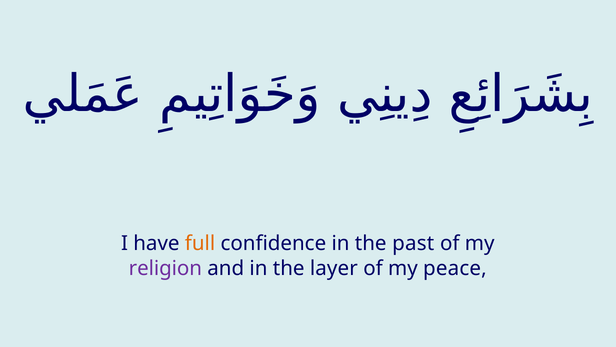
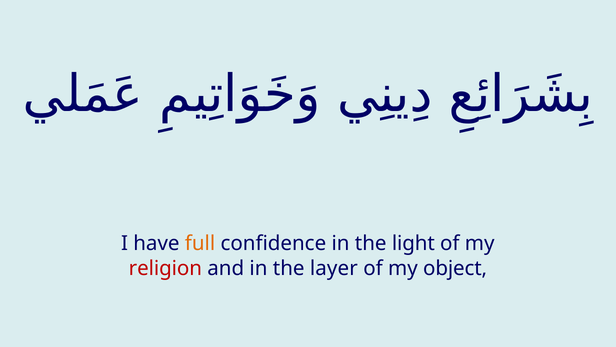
past: past -> light (413, 243)
religion colour: purple -> red (165, 268)
peace: peace -> object (455, 268)
